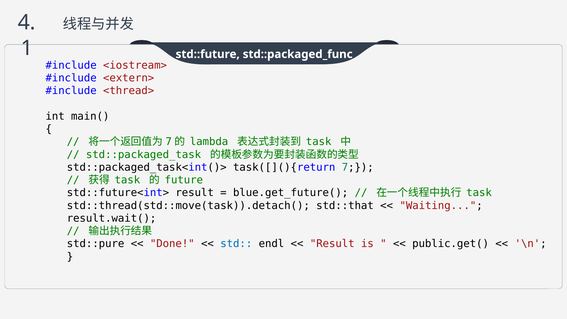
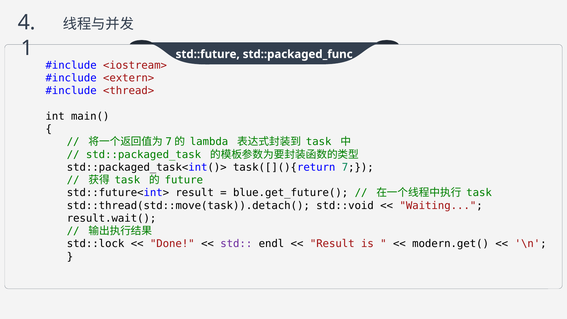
std::that: std::that -> std::void (345, 205)
std::pure: std::pure -> std::lock (96, 244)
std colour: blue -> purple (236, 244)
public.get(: public.get( -> modern.get( (451, 244)
